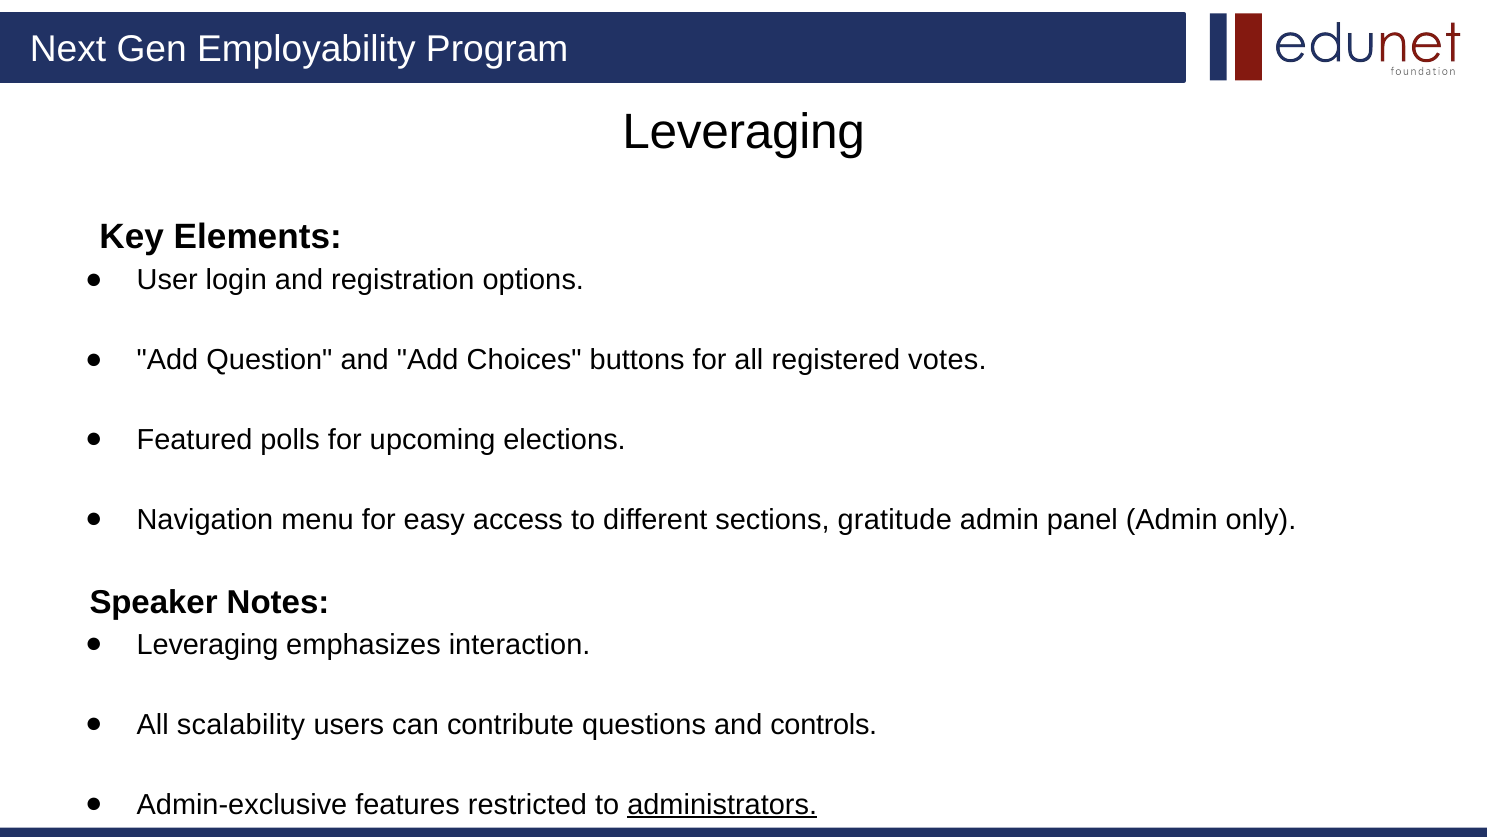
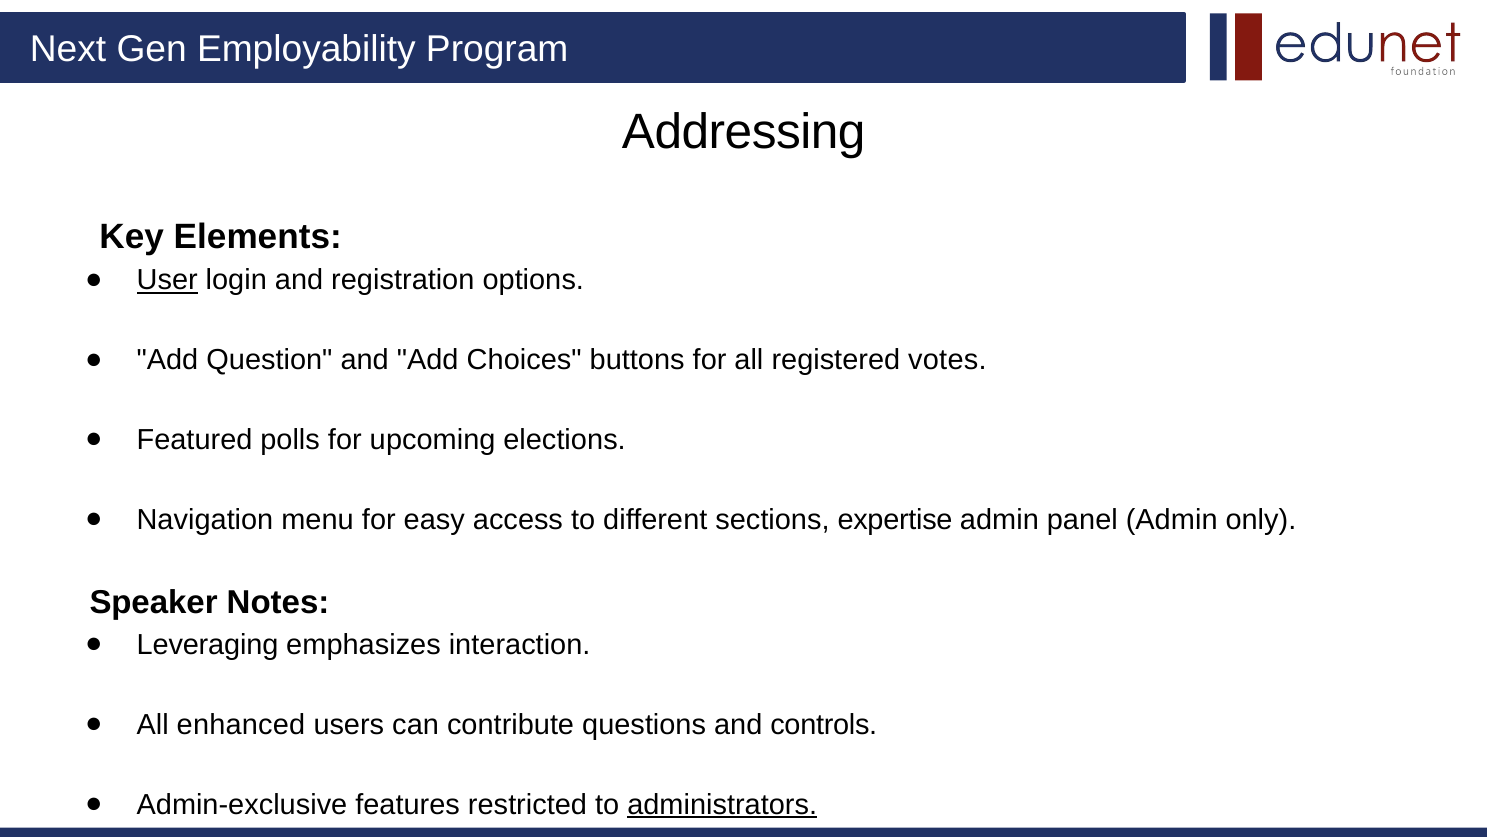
Leveraging: Leveraging -> Addressing (744, 132)
User underline: none -> present (167, 280)
gratitude: gratitude -> expertise (895, 519)
scalability: scalability -> enhanced (241, 724)
